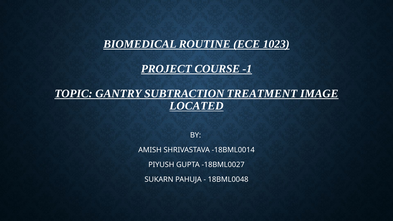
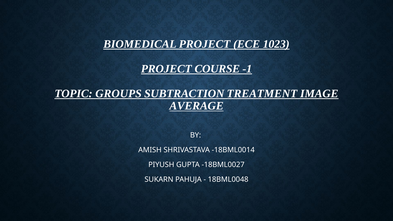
BIOMEDICAL ROUTINE: ROUTINE -> PROJECT (205, 44)
GANTRY: GANTRY -> GROUPS (118, 94)
LOCATED: LOCATED -> AVERAGE (196, 106)
